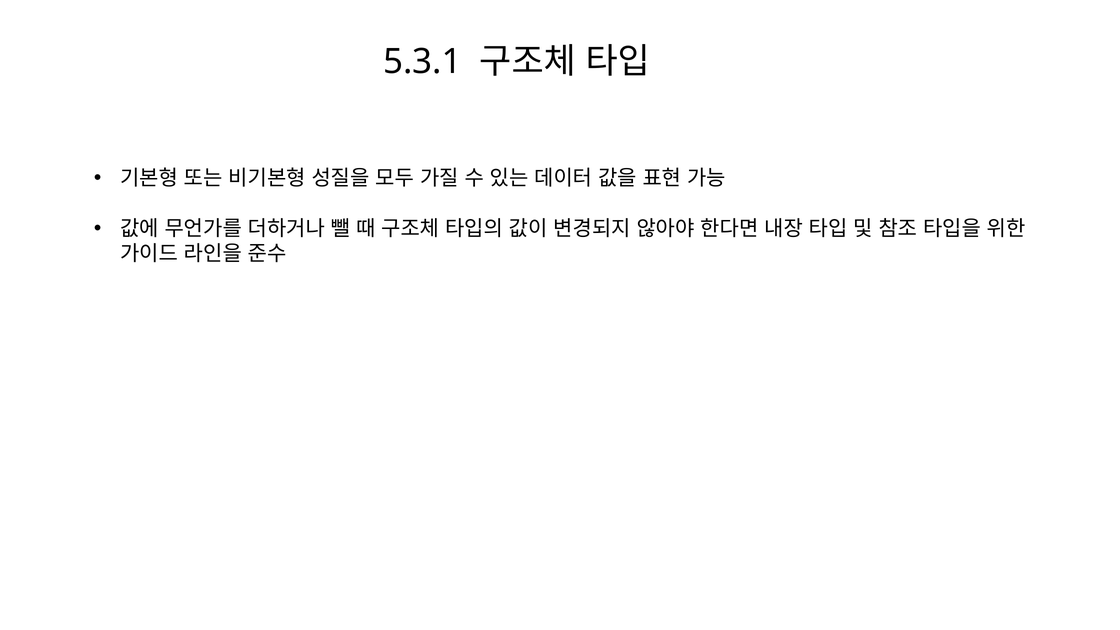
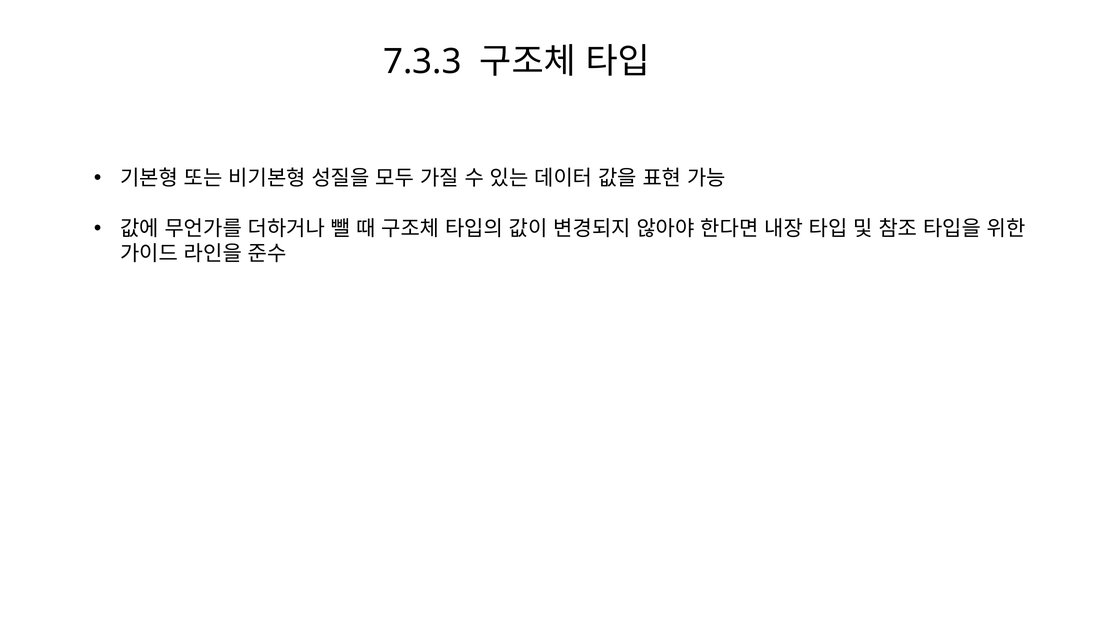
5.3.1: 5.3.1 -> 7.3.3 (422, 62)
